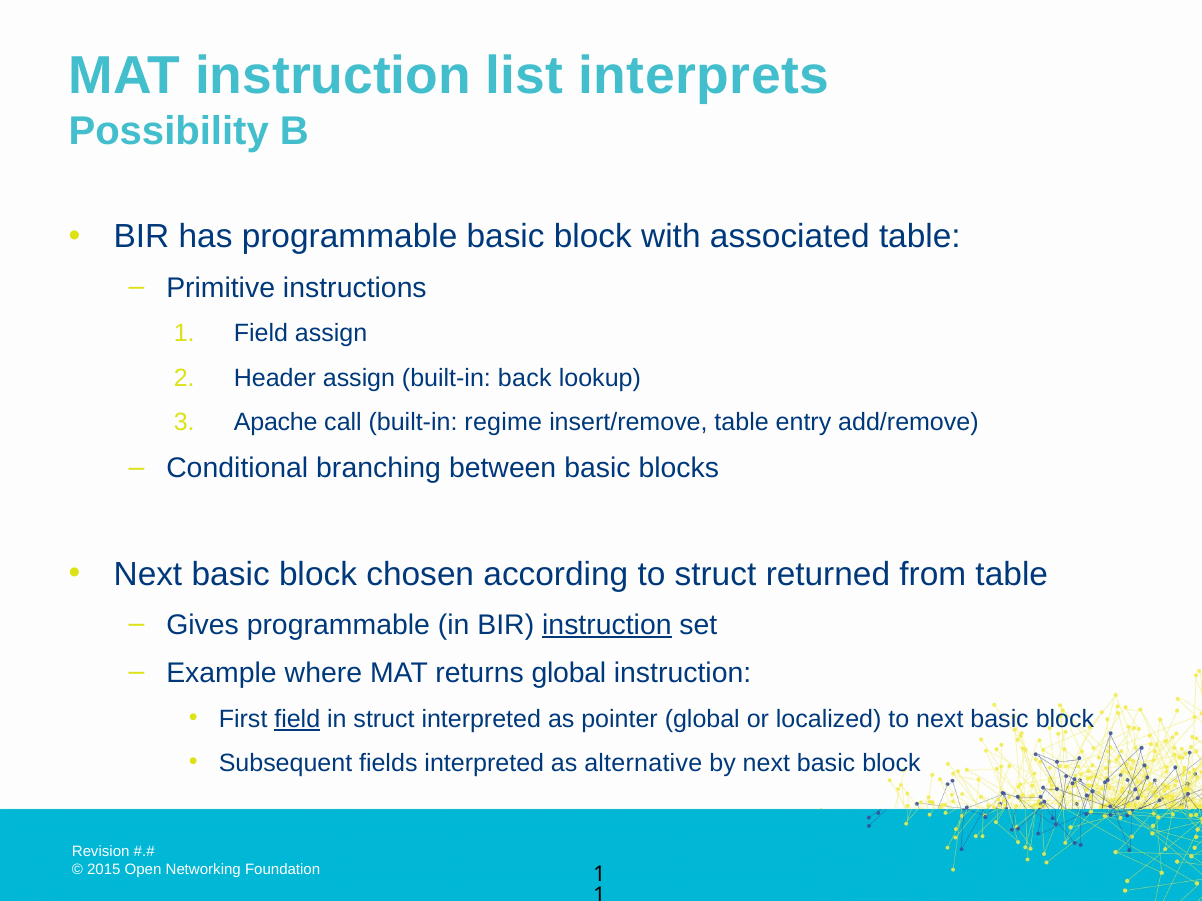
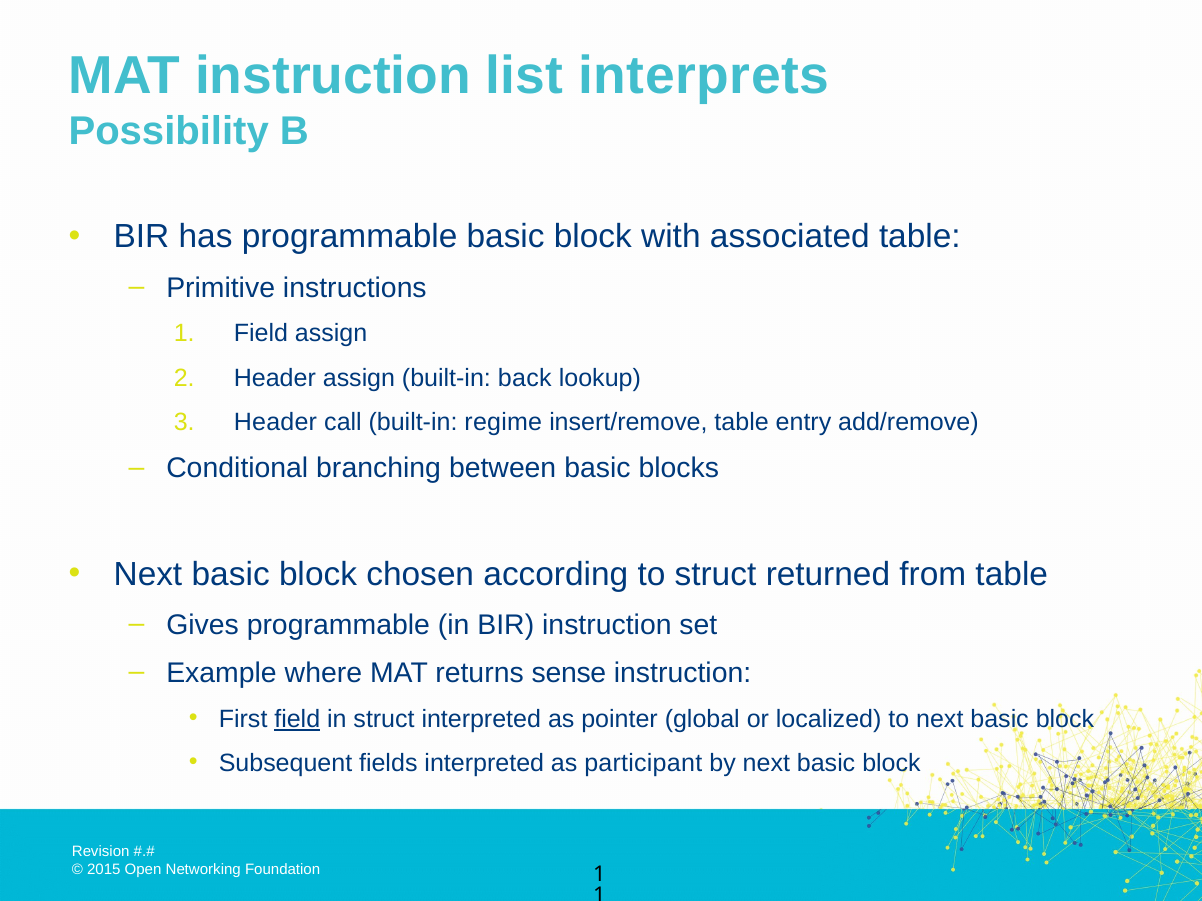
Apache: Apache -> Header (275, 422)
instruction underline: present -> none (607, 625)
returns global: global -> sense (569, 673)
alternative: alternative -> participant (643, 764)
